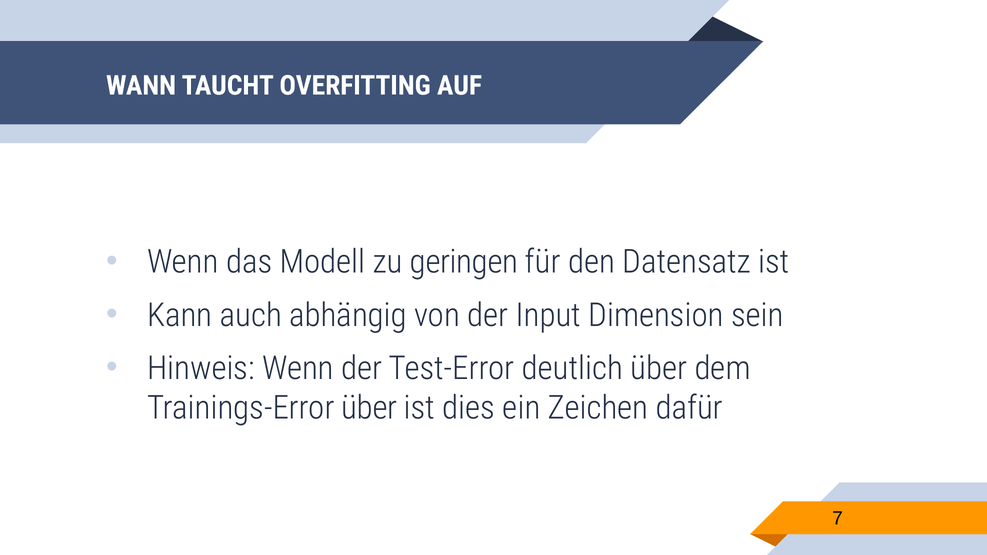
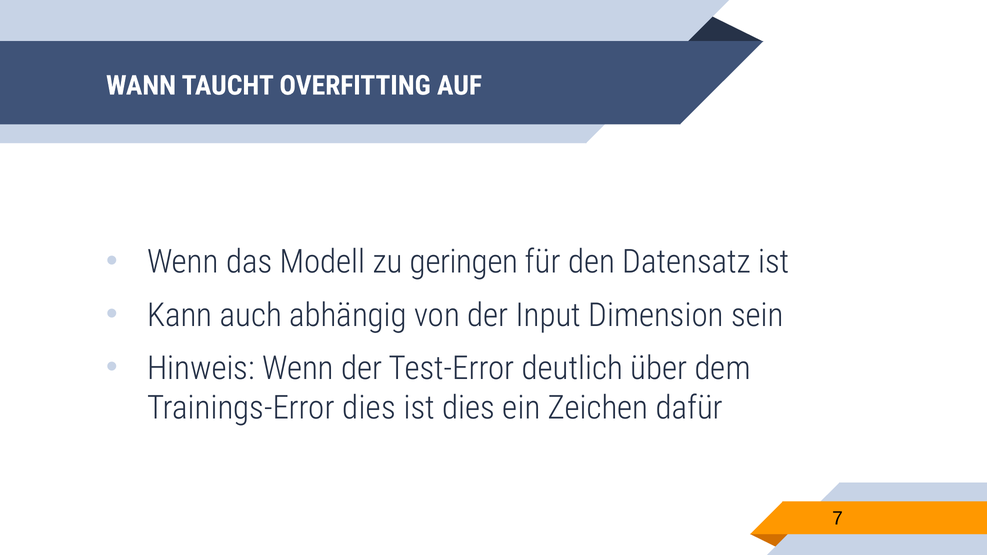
Trainings-Error über: über -> dies (369, 408)
